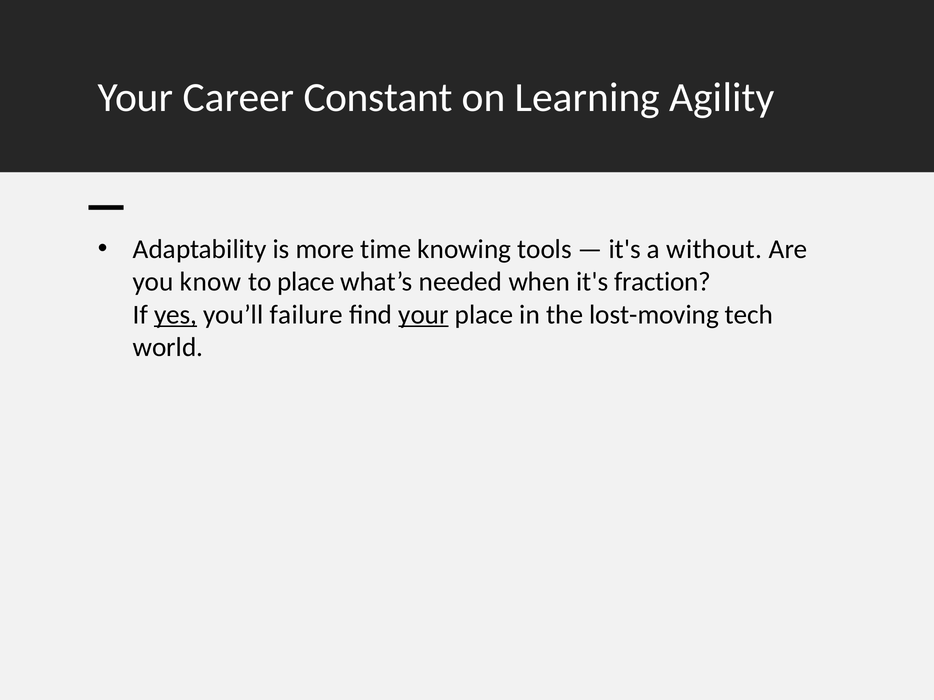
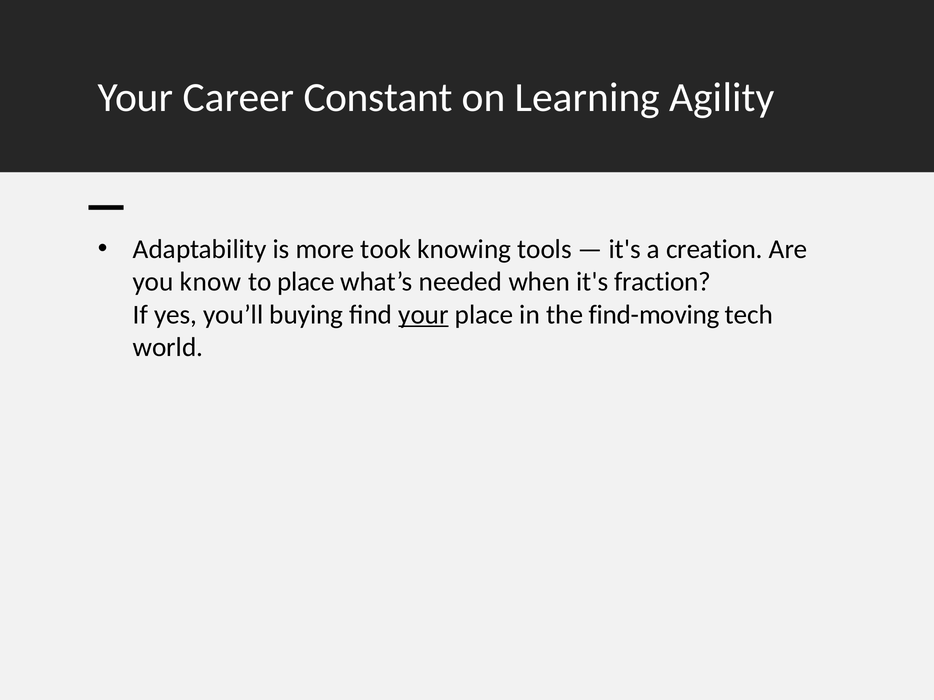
time: time -> took (386, 249)
without: without -> creation (714, 249)
yes underline: present -> none (176, 315)
failure: failure -> buying (306, 315)
lost-moving: lost-moving -> find-moving (654, 315)
